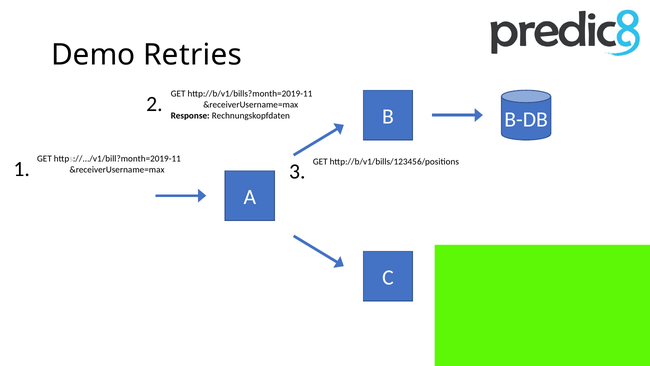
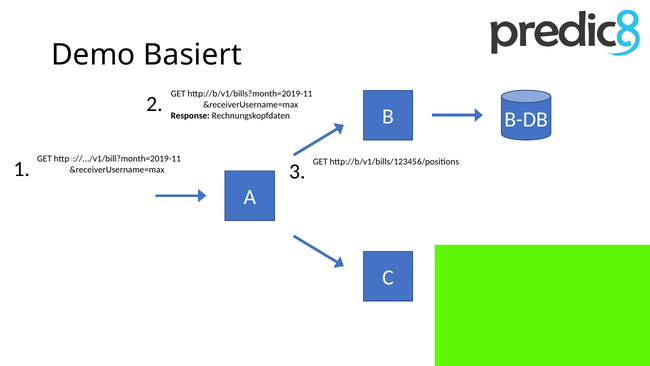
Retries: Retries -> Basiert (193, 55)
